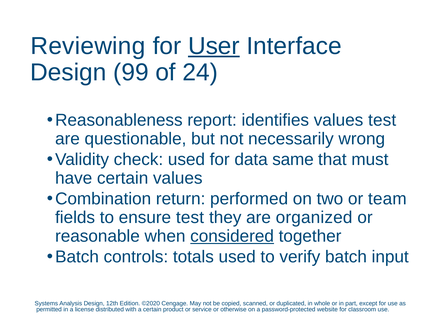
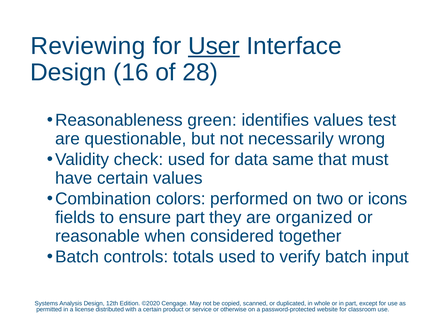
99: 99 -> 16 (131, 72)
24: 24 -> 28 (200, 72)
report: report -> green (212, 120)
return: return -> colors (181, 199)
team: team -> icons (388, 199)
ensure test: test -> part (190, 217)
considered underline: present -> none (232, 236)
